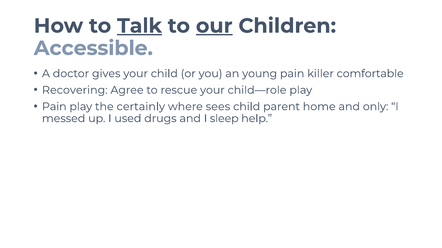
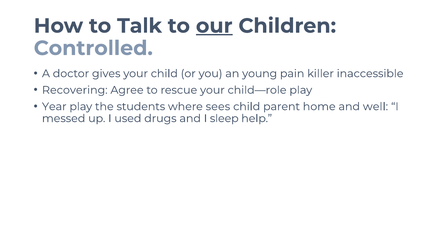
Talk underline: present -> none (140, 26)
Accessible: Accessible -> Controlled (93, 48)
comfortable: comfortable -> inaccessible (370, 74)
Pain: Pain -> Year (54, 107)
certainly: certainly -> students (141, 107)
only: only -> well (375, 107)
